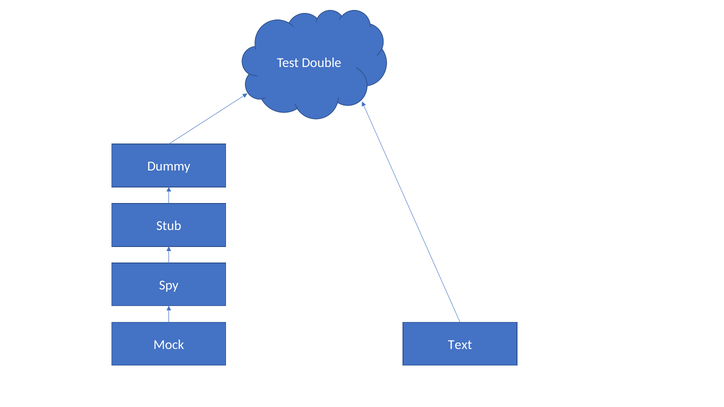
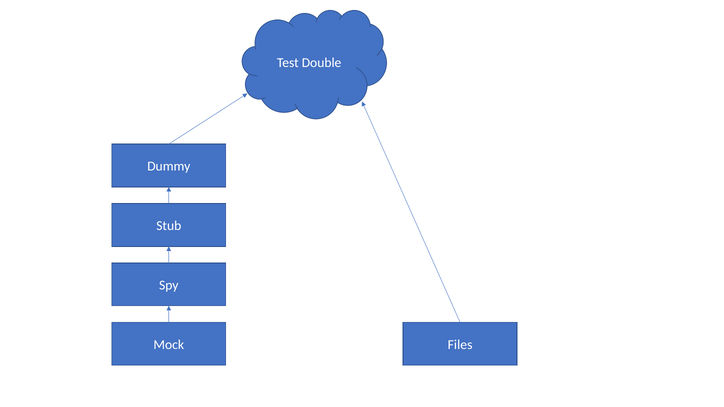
Text: Text -> Files (460, 345)
